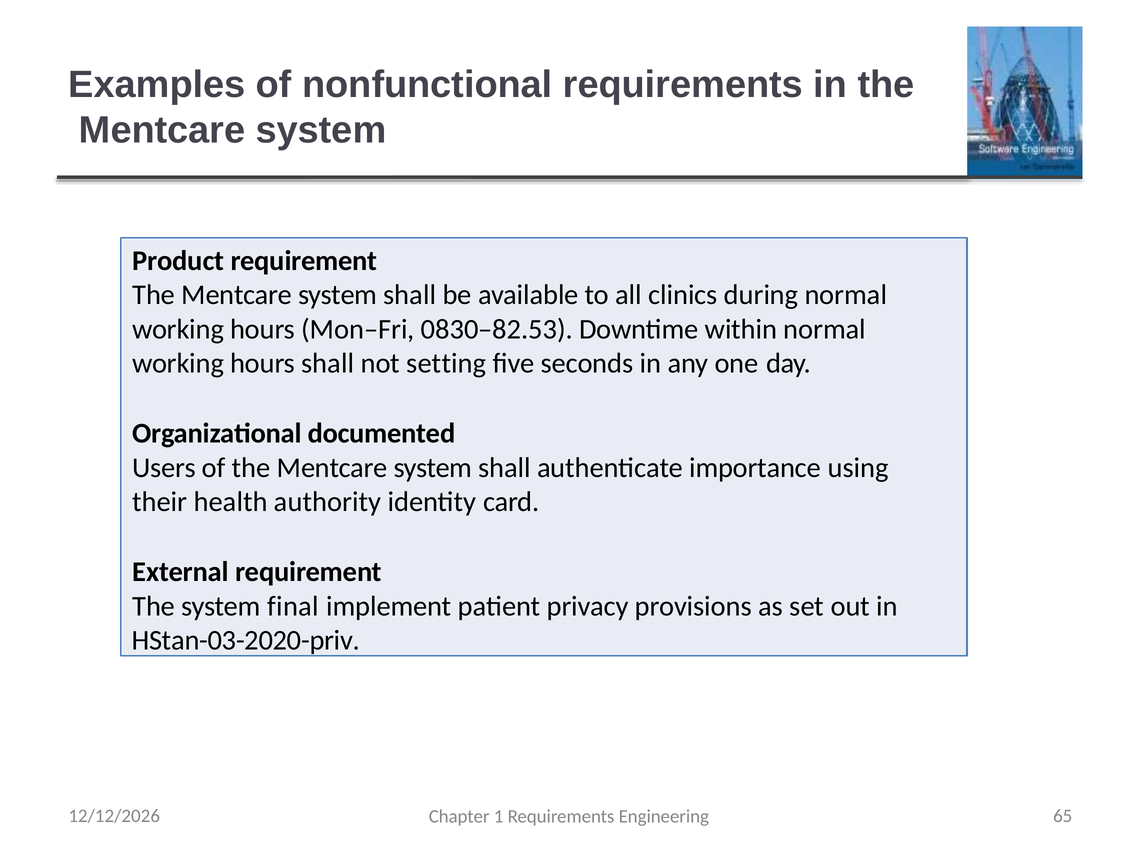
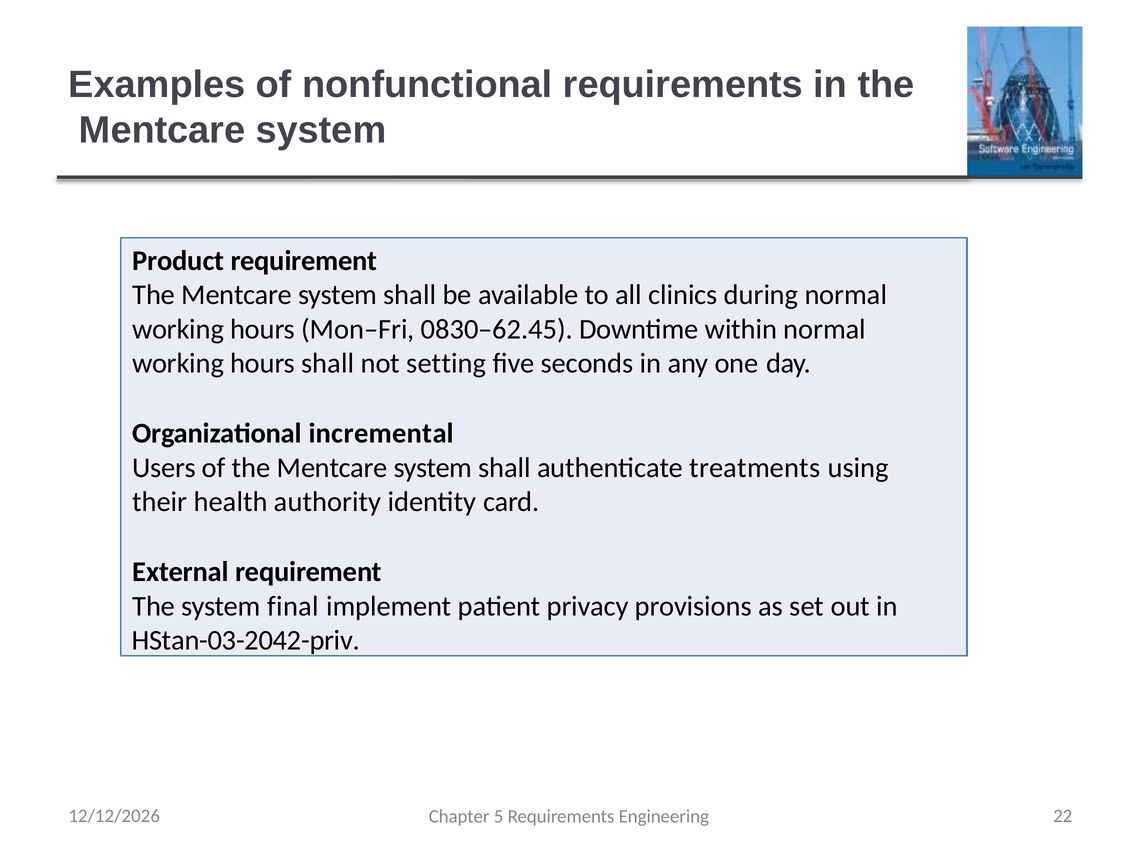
0830–82.53: 0830–82.53 -> 0830–62.45 (497, 329)
documented: documented -> incremental (381, 433)
importance: importance -> treatments (755, 468)
HStan-03-2020-priv: HStan-03-2020-priv -> HStan-03-2042-priv (246, 640)
1: 1 -> 5 (499, 816)
65: 65 -> 22 (1063, 816)
